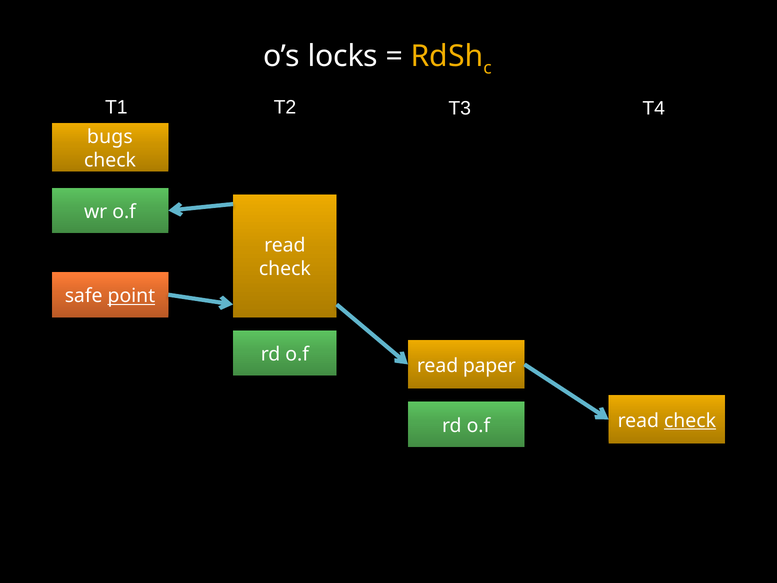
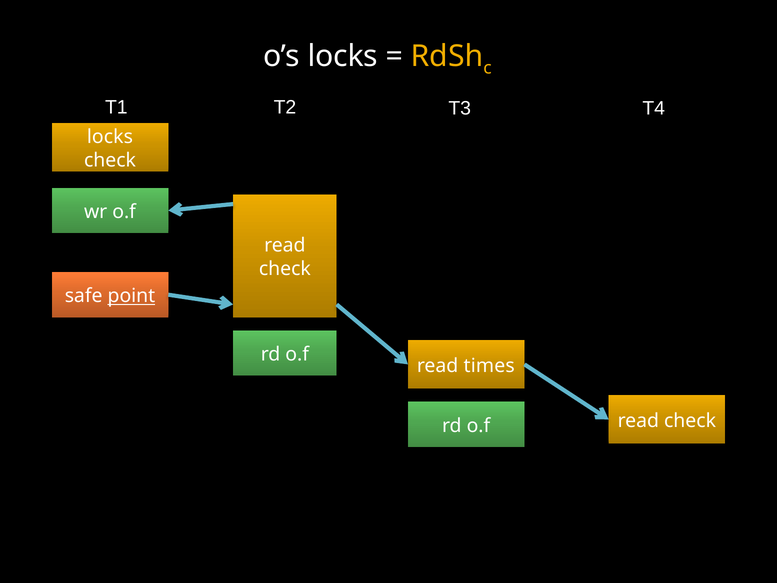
bugs: bugs -> locks (110, 137)
paper: paper -> times (489, 366)
check underline: present -> none (690, 421)
